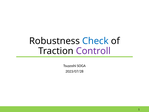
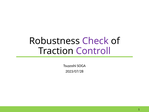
Check colour: blue -> purple (95, 41)
